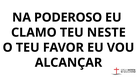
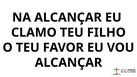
NA PODEROSO: PODEROSO -> ALCANÇAR (68, 17)
NESTE: NESTE -> FILHO (106, 33)
